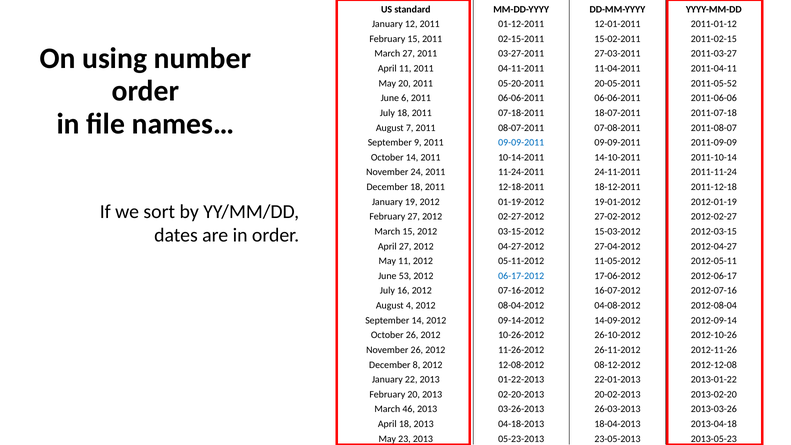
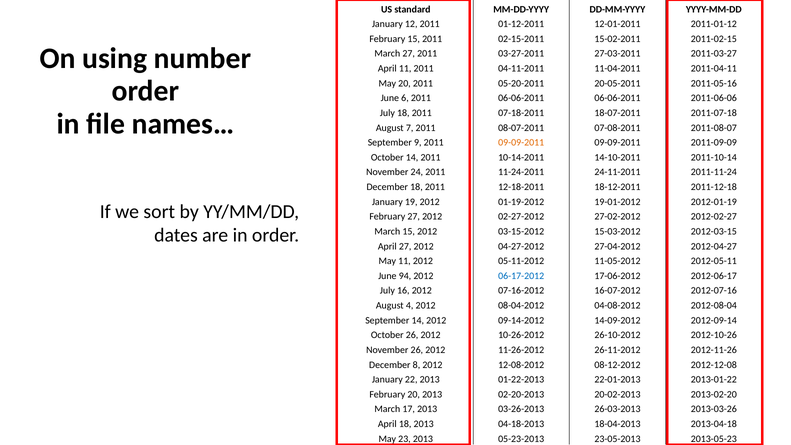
2011-05-52: 2011-05-52 -> 2011-05-16 (714, 83)
09-09-2011 colour: blue -> orange (521, 143)
53: 53 -> 94 (405, 276)
46: 46 -> 17 (409, 409)
